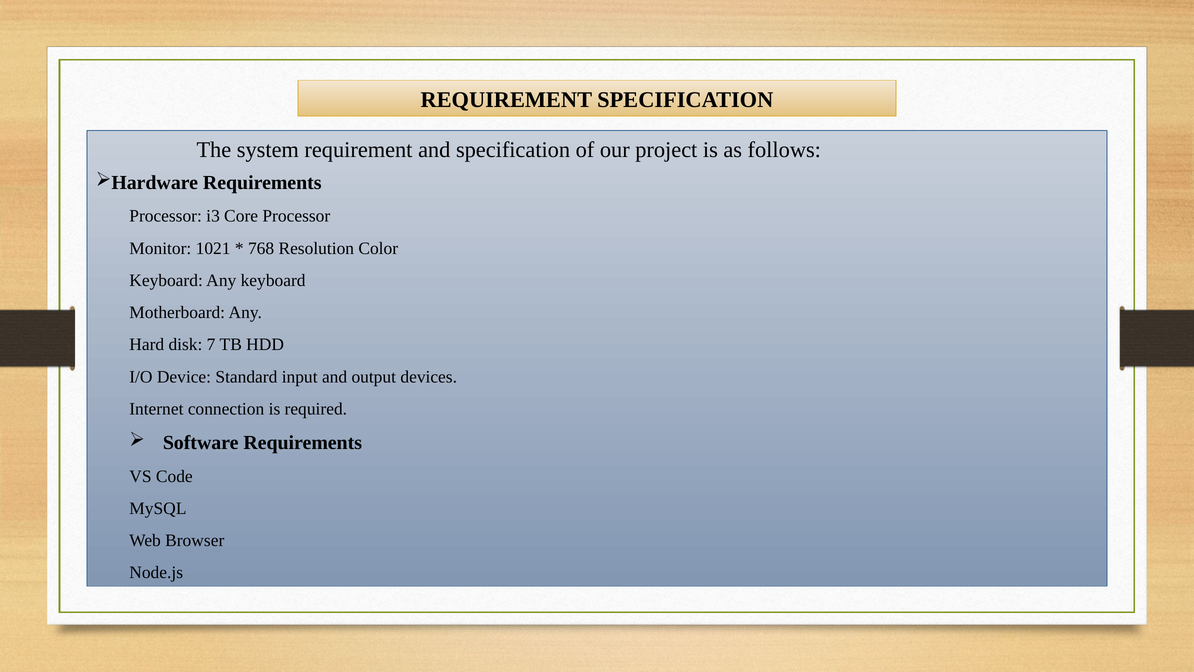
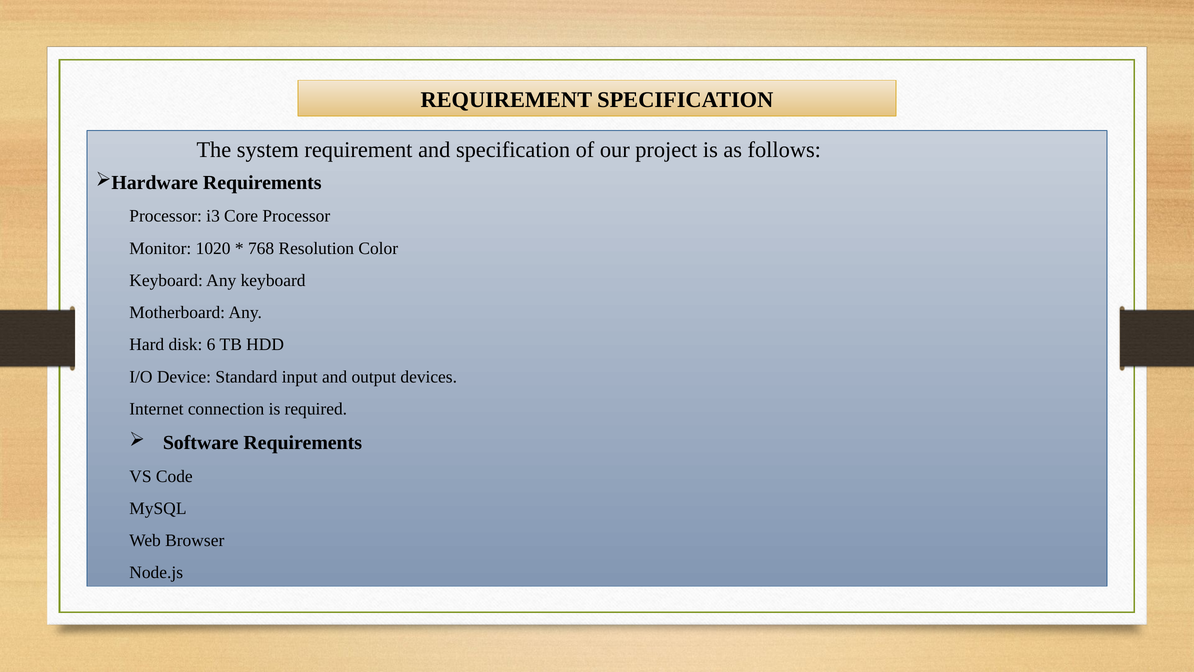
1021: 1021 -> 1020 (213, 248)
7: 7 -> 6 (211, 345)
